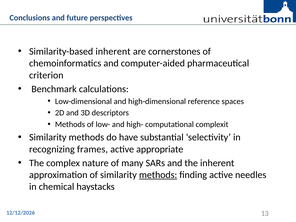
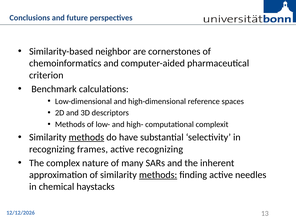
Similarity-based inherent: inherent -> neighbor (113, 51)
methods underline: none -> present (86, 137)
active appropriate: appropriate -> recognizing (160, 149)
